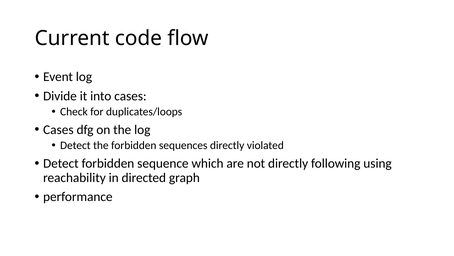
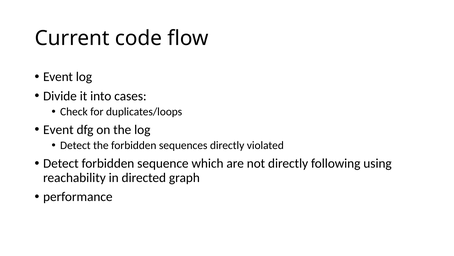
Cases: Cases -> Event (58, 129)
